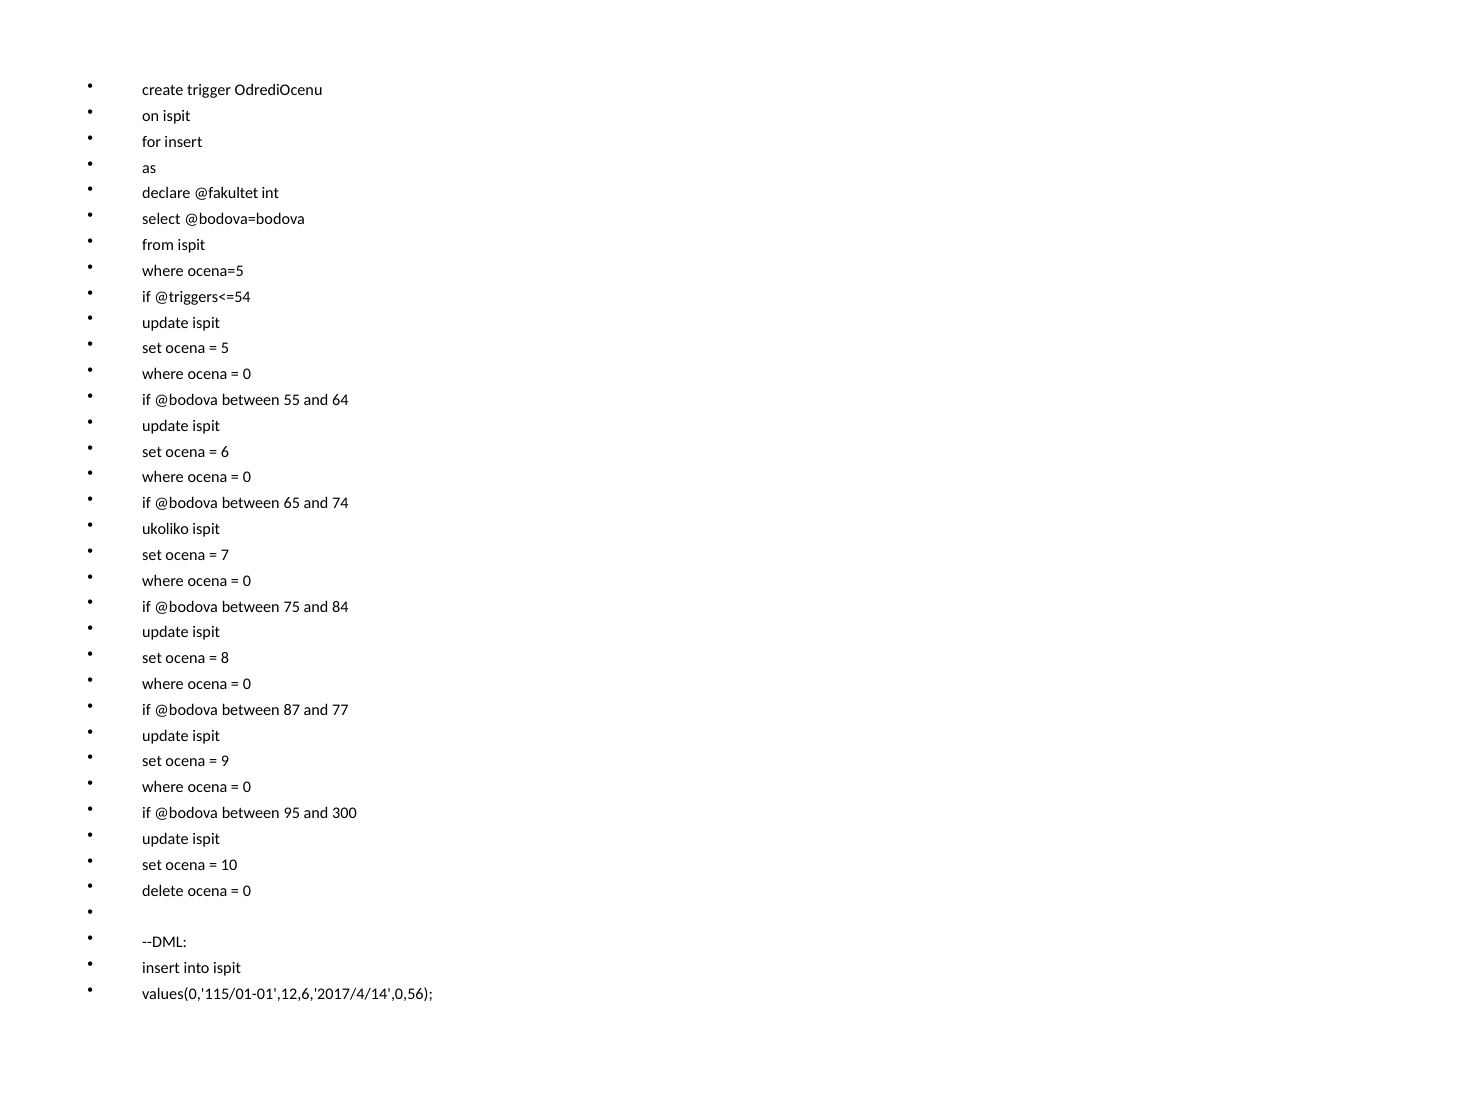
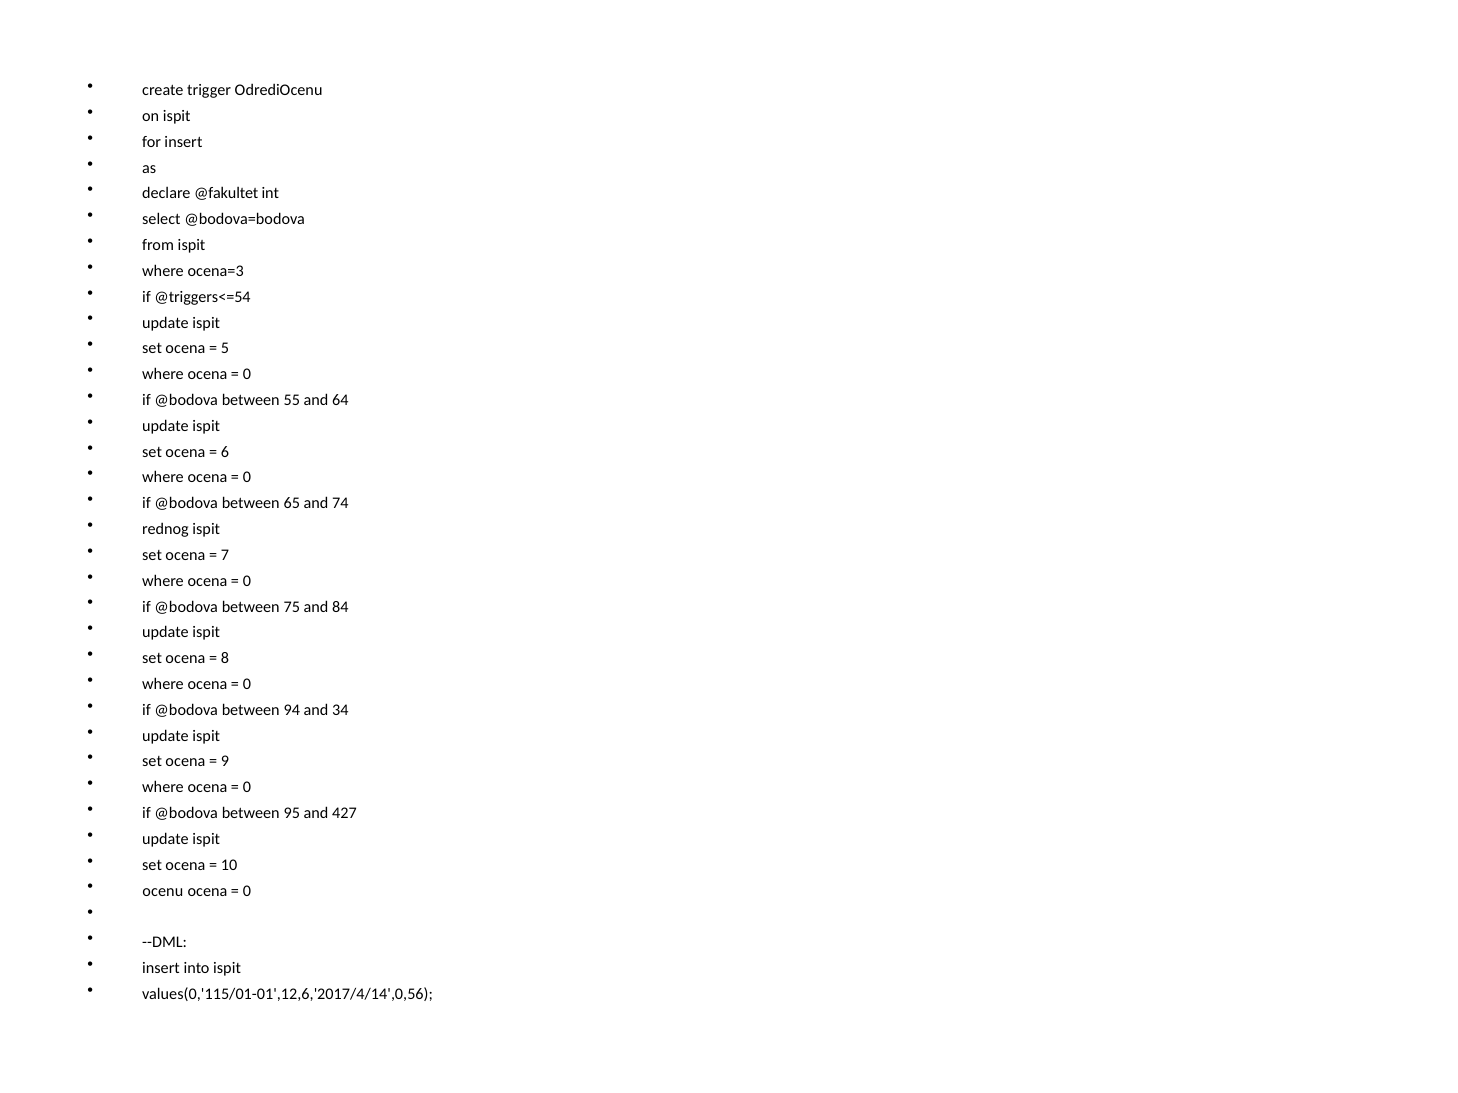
ocena=5: ocena=5 -> ocena=3 (216, 271)
ukoliko: ukoliko -> rednog (165, 529)
87: 87 -> 94 (292, 710)
77: 77 -> 34 (340, 710)
300: 300 -> 427 (344, 814)
delete: delete -> ocenu (163, 891)
